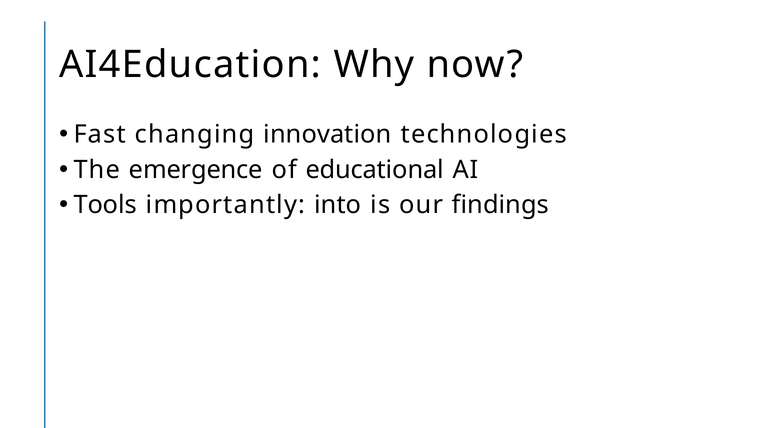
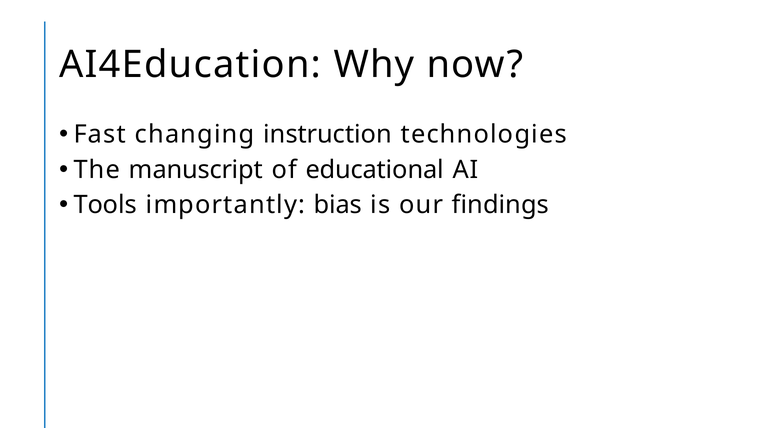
innovation: innovation -> instruction (328, 135)
emergence: emergence -> manuscript (196, 170)
into: into -> bias (338, 205)
